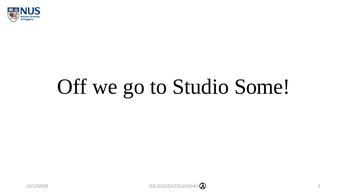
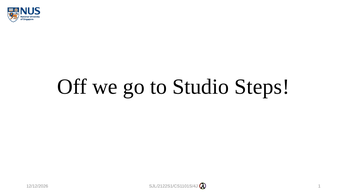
Some: Some -> Steps (262, 87)
